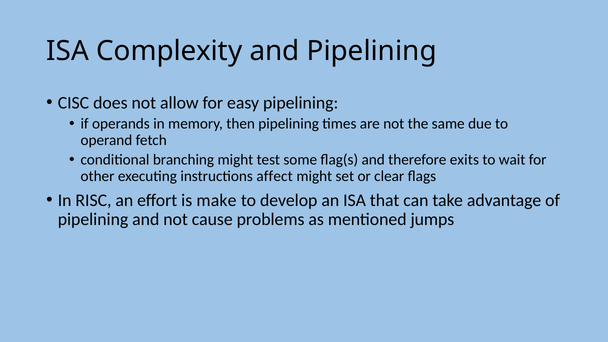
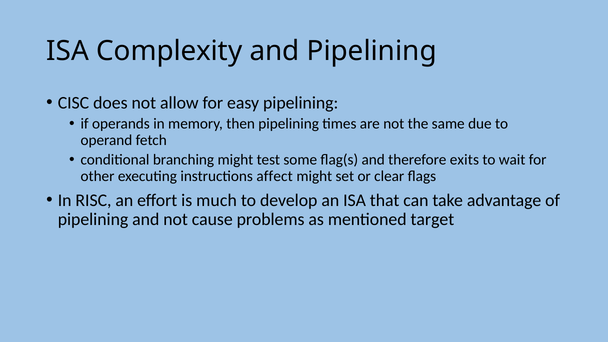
make: make -> much (217, 200)
jumps: jumps -> target (432, 219)
